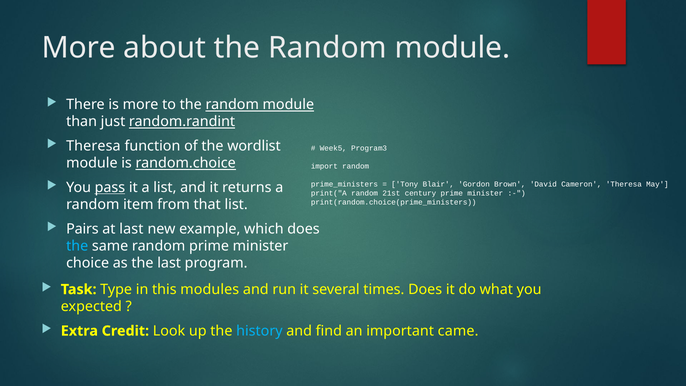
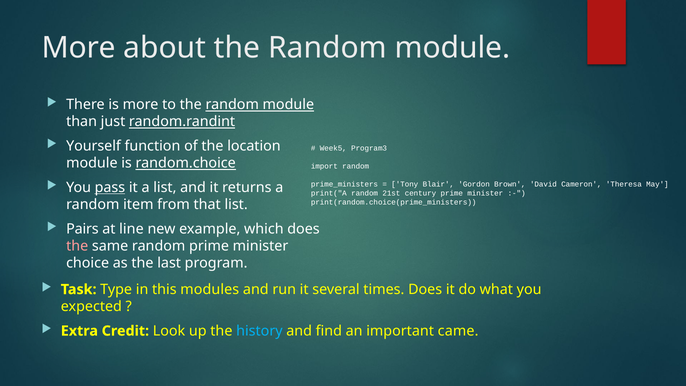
Theresa: Theresa -> Yourself (93, 146)
wordlist: wordlist -> location (254, 146)
at last: last -> line (131, 229)
the colour: light blue -> pink (77, 246)
